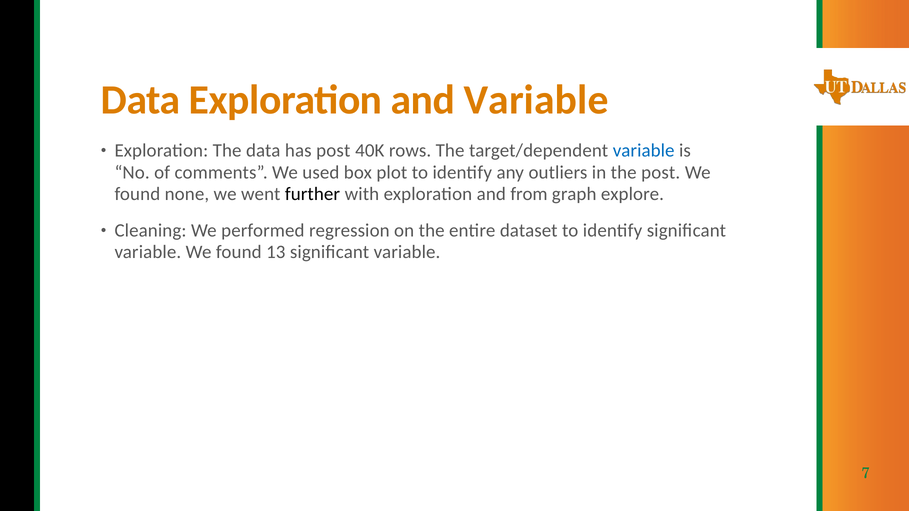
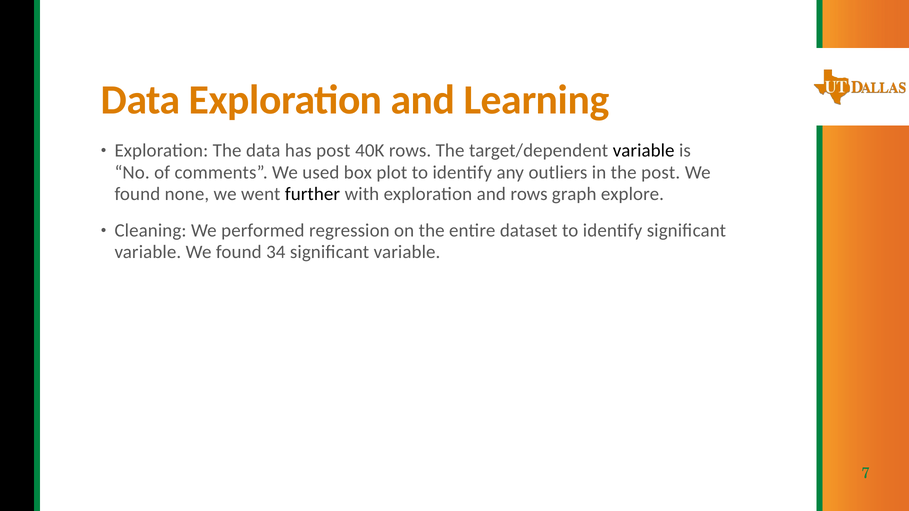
and Variable: Variable -> Learning (536, 100)
variable colour: blue -> black (644, 151)
and from: from -> rows (529, 194)
13: 13 -> 34 (276, 252)
